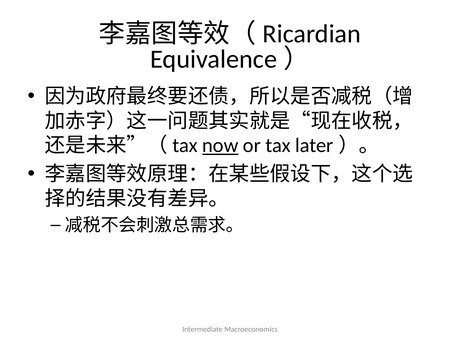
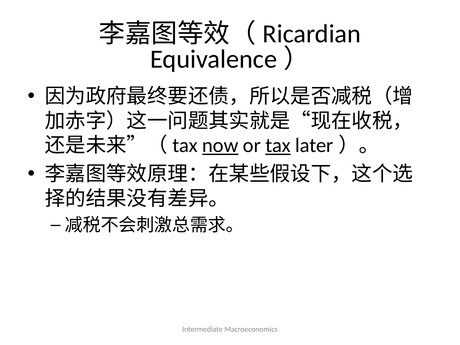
tax underline: none -> present (278, 146)
